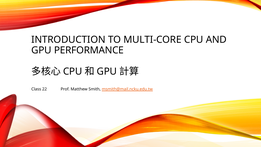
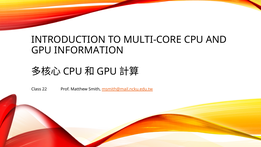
PERFORMANCE: PERFORMANCE -> INFORMATION (89, 50)
